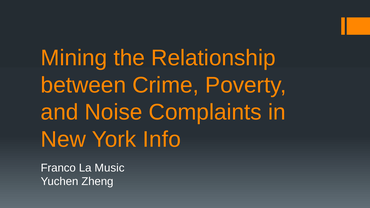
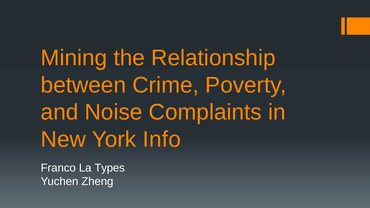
Music: Music -> Types (110, 168)
